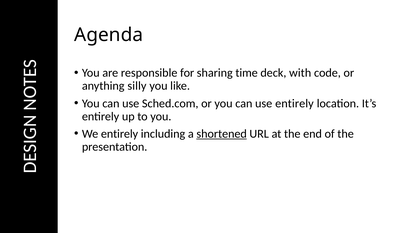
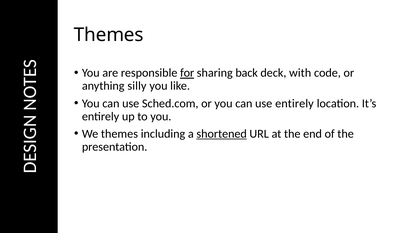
Agenda: Agenda -> Themes (109, 35)
for underline: none -> present (187, 73)
time: time -> back (247, 73)
We entirely: entirely -> themes (119, 134)
